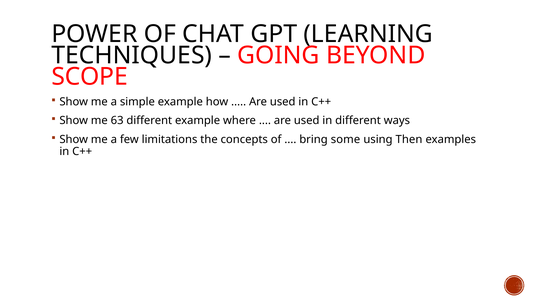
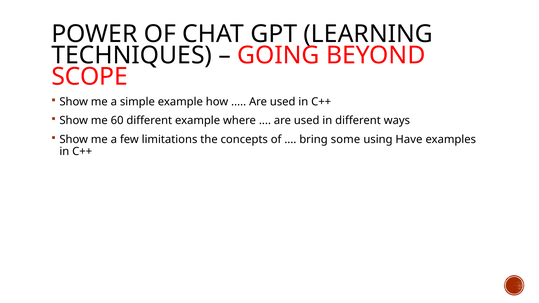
63: 63 -> 60 (117, 121)
Then: Then -> Have (409, 140)
